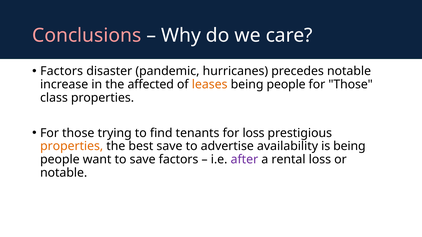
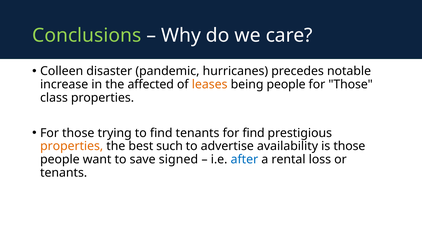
Conclusions colour: pink -> light green (87, 35)
Factors: Factors -> Colleen (62, 71)
for loss: loss -> find (254, 133)
best save: save -> such (170, 146)
is being: being -> those (349, 146)
save factors: factors -> signed (178, 160)
after colour: purple -> blue (244, 160)
notable: notable -> tenants (64, 173)
